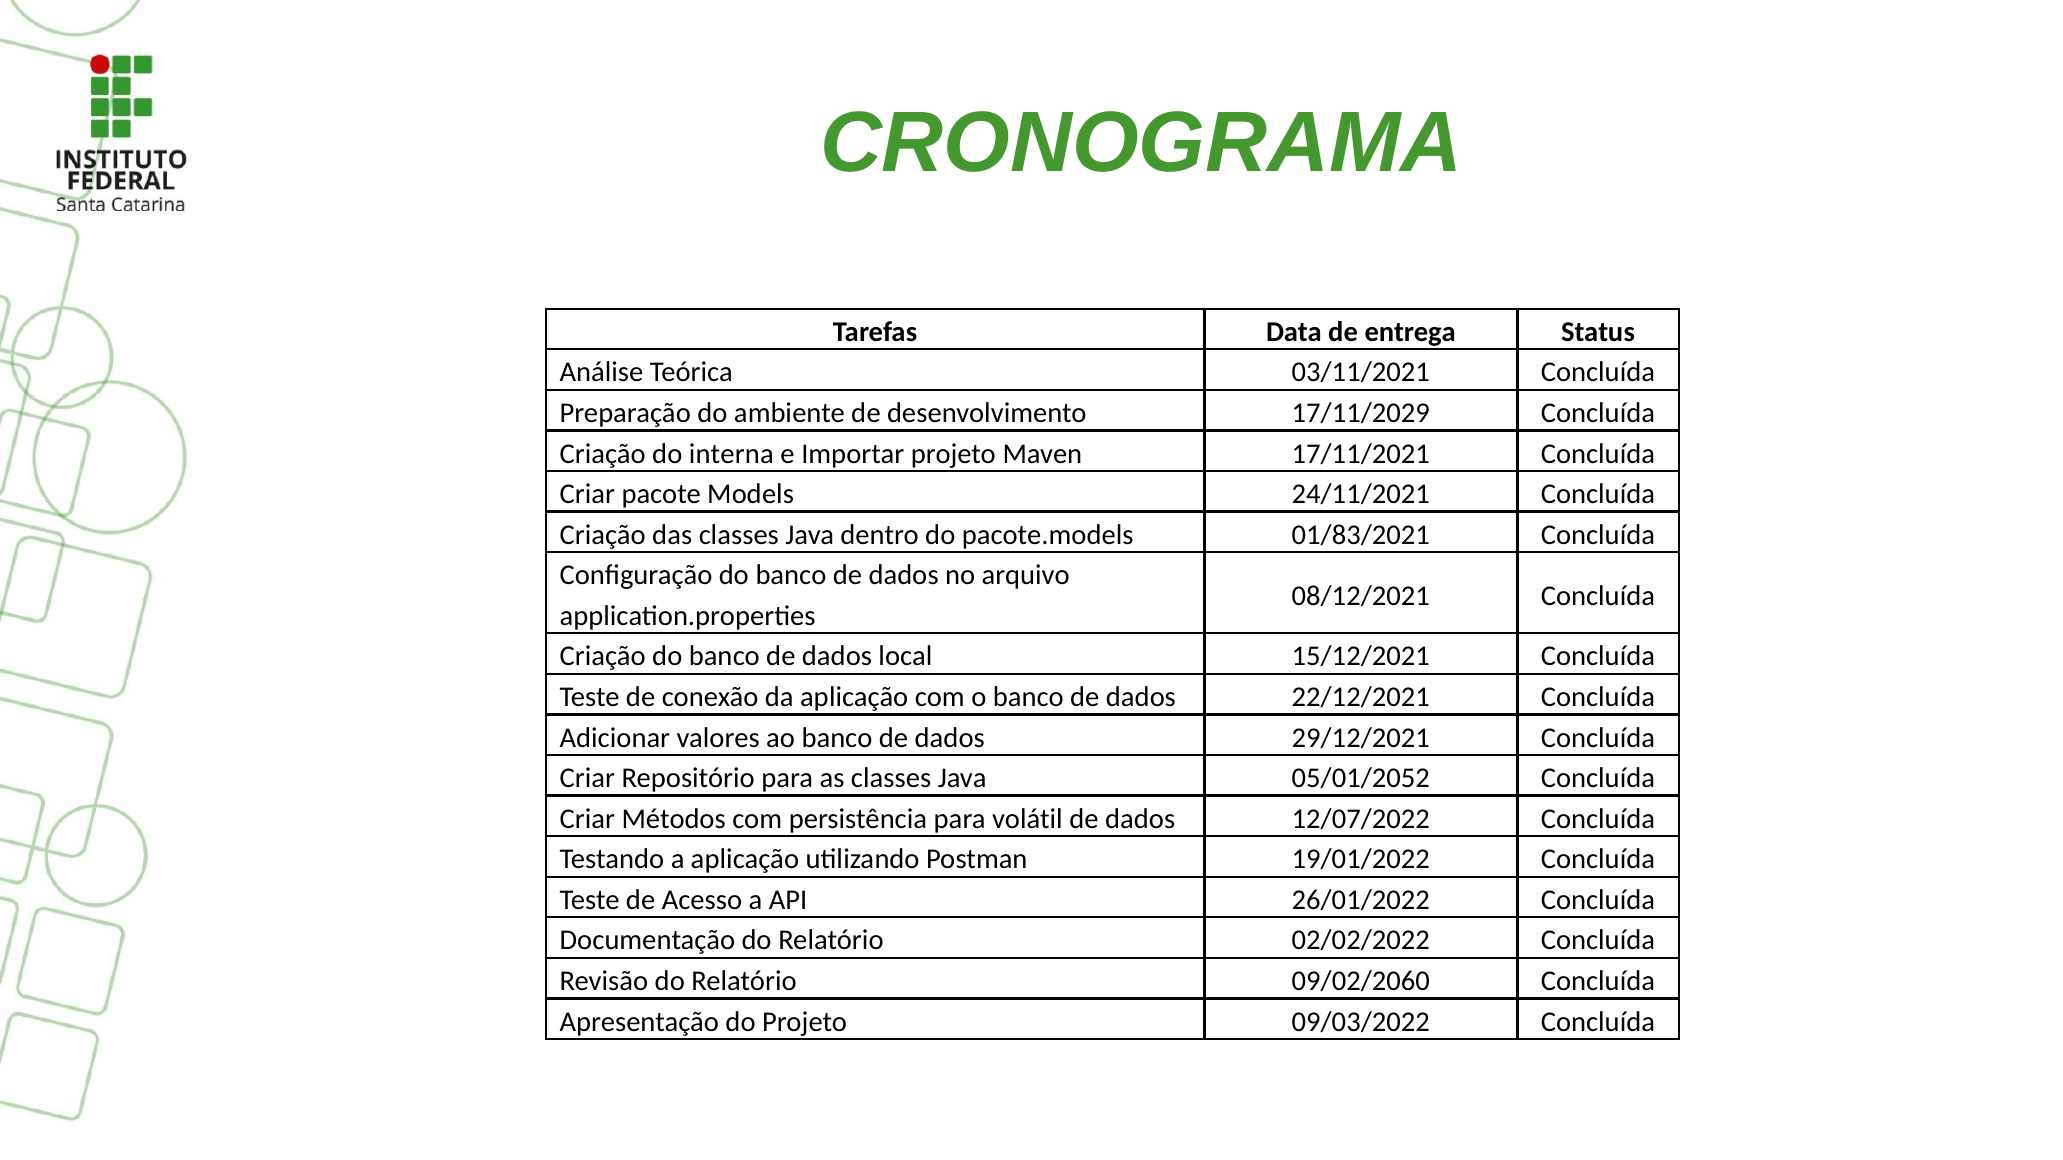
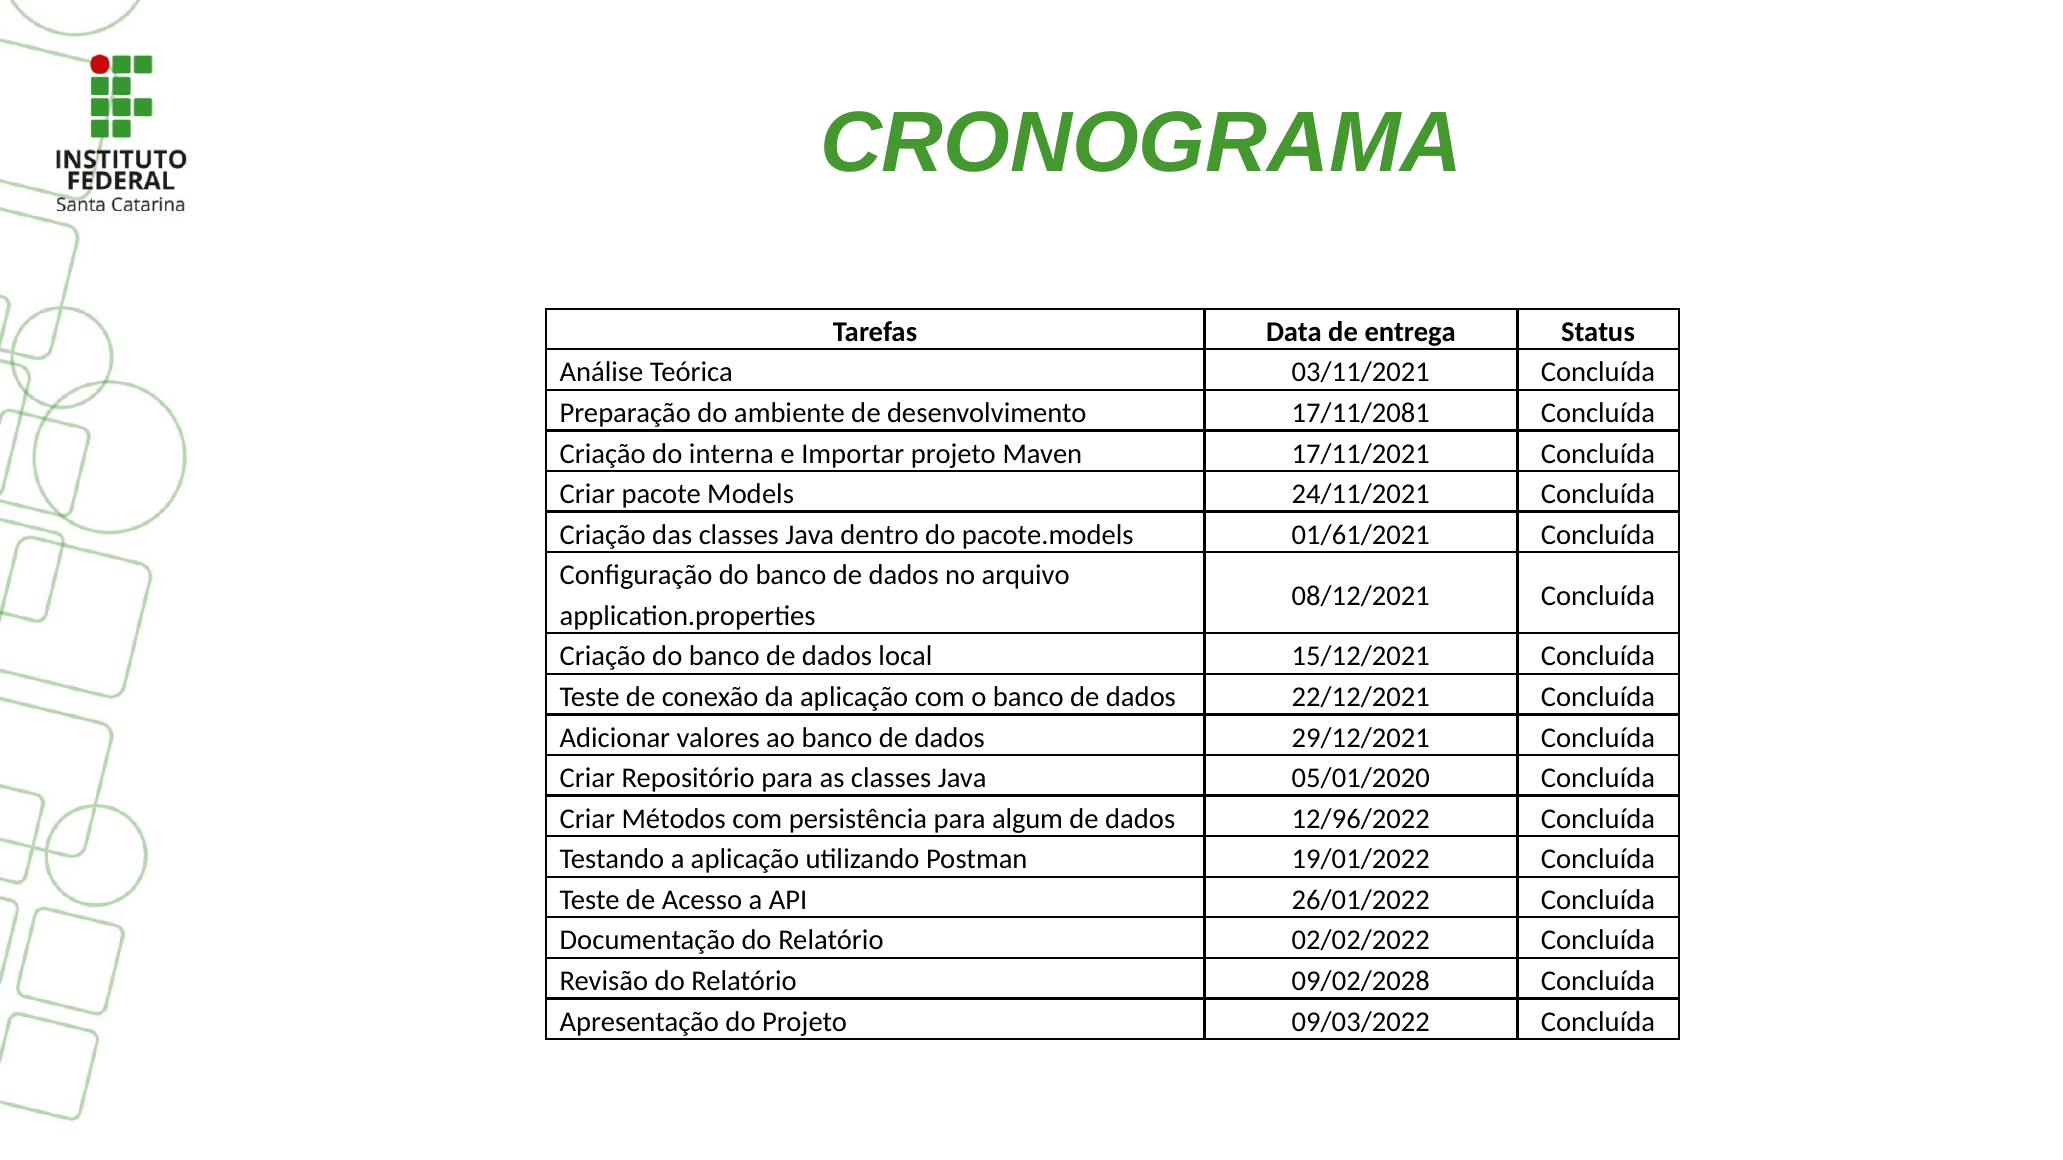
17/11/2029: 17/11/2029 -> 17/11/2081 (1361, 413)
01/83/2021: 01/83/2021 -> 01/61/2021 (1361, 535)
05/01/2052: 05/01/2052 -> 05/01/2020 (1361, 779)
volátil: volátil -> algum (1028, 819)
12/07/2022: 12/07/2022 -> 12/96/2022 (1361, 819)
09/02/2060: 09/02/2060 -> 09/02/2028 (1361, 982)
